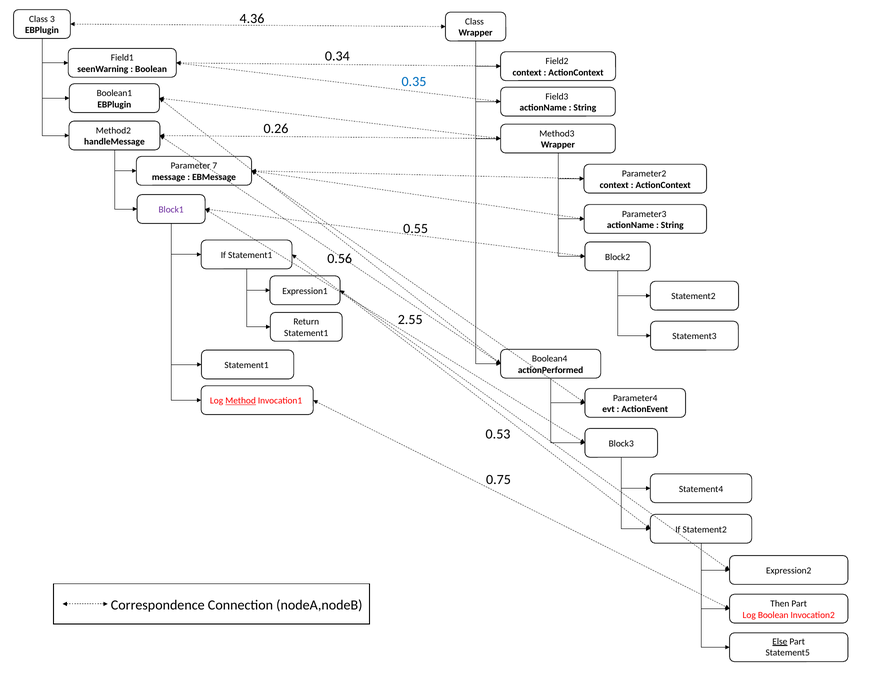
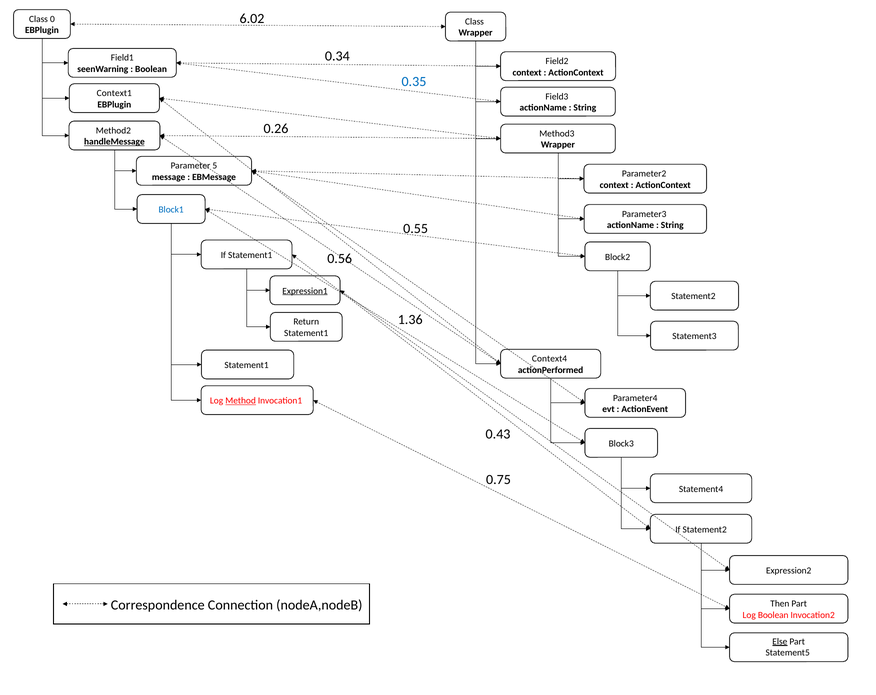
4.36: 4.36 -> 6.02 (252, 19)
3: 3 -> 0 (52, 19)
Boolean1: Boolean1 -> Context1 (114, 93)
handleMessage underline: none -> present (114, 142)
7: 7 -> 5 (215, 166)
Block1 colour: purple -> blue (171, 210)
Expression1 underline: none -> present (305, 291)
2.55: 2.55 -> 1.36 (410, 320)
Boolean4: Boolean4 -> Context4 (550, 359)
0.53: 0.53 -> 0.43 (498, 434)
